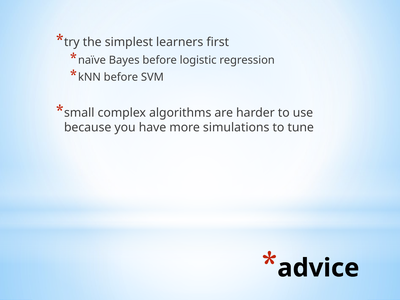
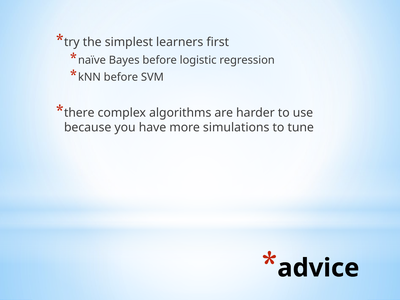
small: small -> there (79, 113)
